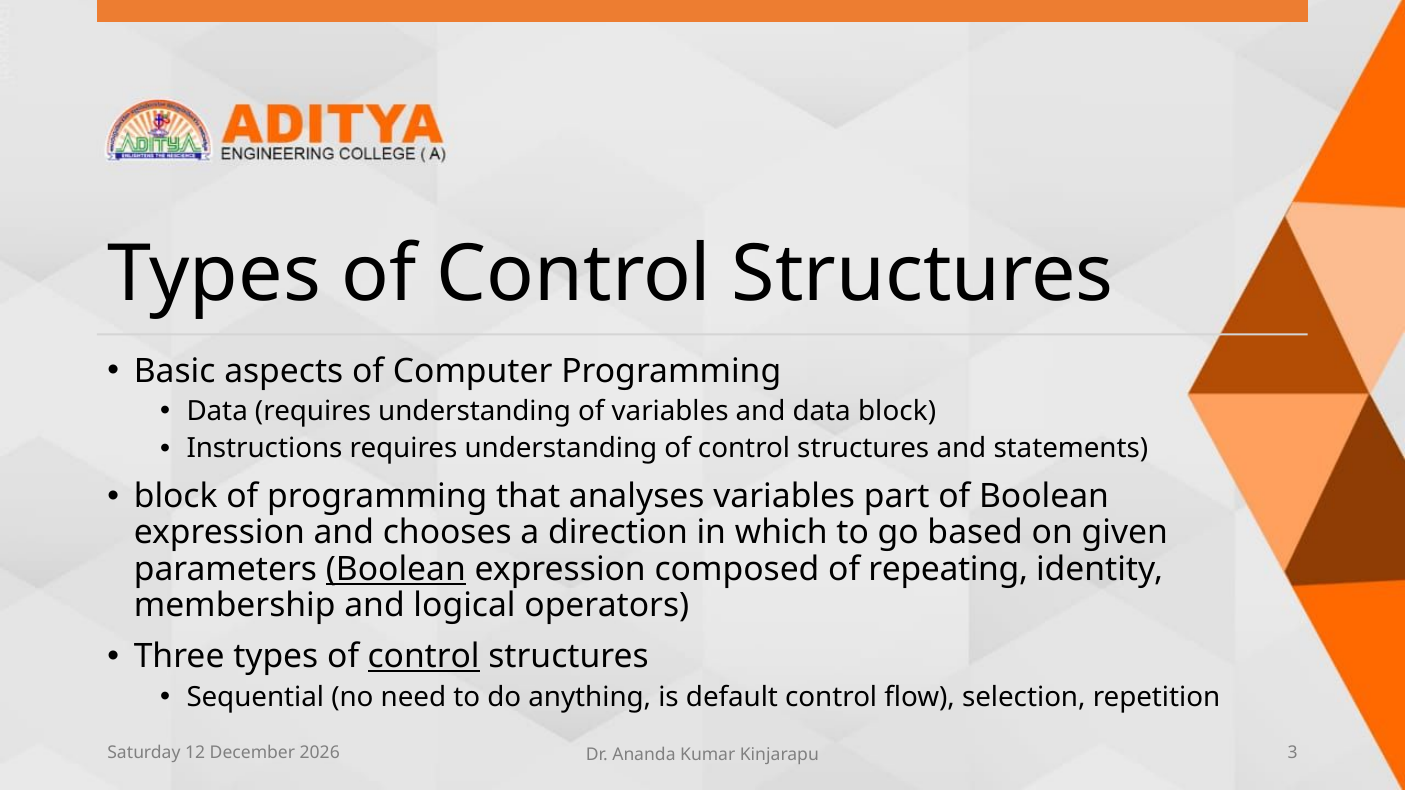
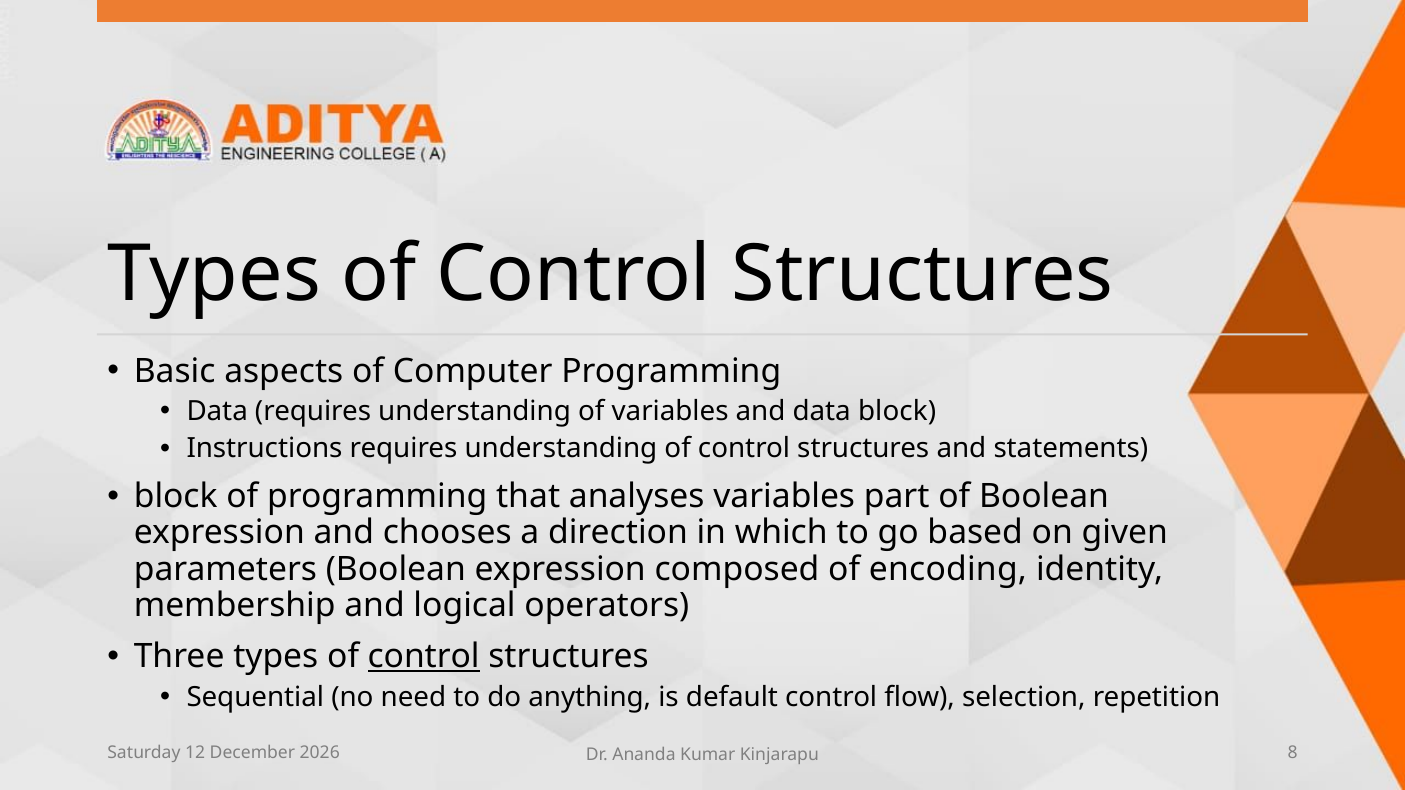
Boolean underline: present -> none (396, 569)
repeating: repeating -> encoding (948, 569)
3: 3 -> 8 (1293, 753)
